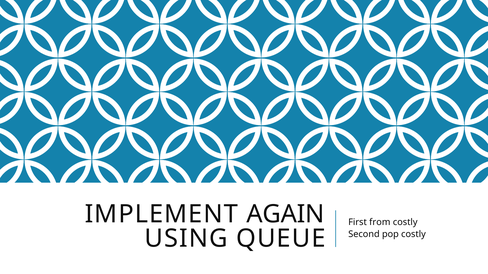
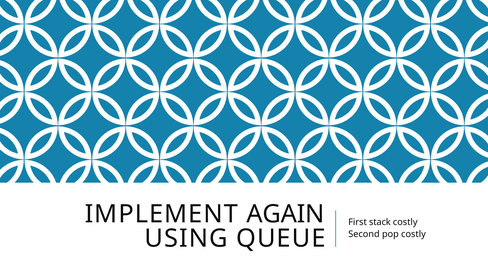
from: from -> stack (380, 222)
